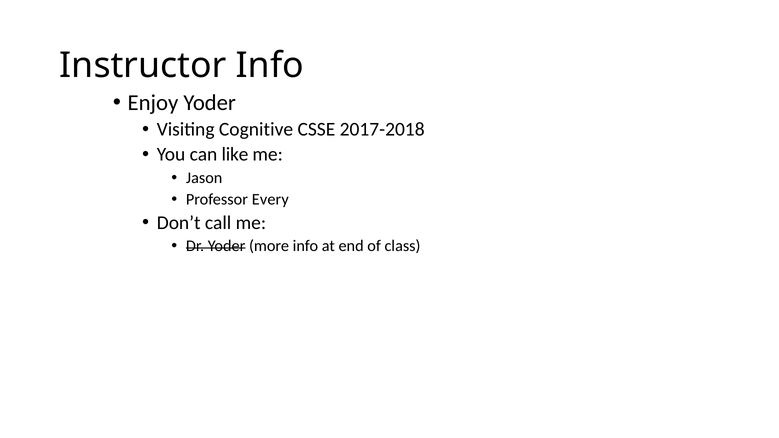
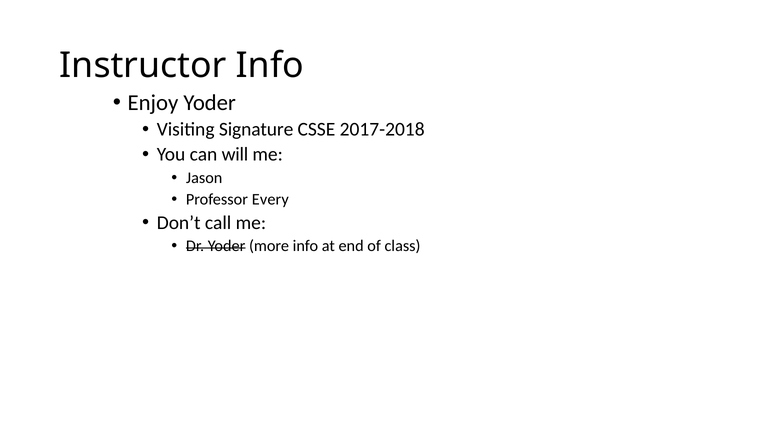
Cognitive: Cognitive -> Signature (256, 130)
like: like -> will (235, 155)
